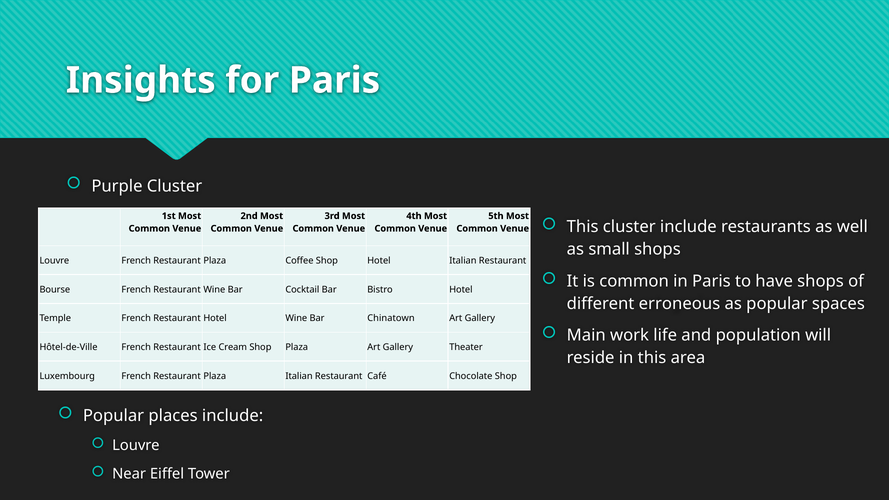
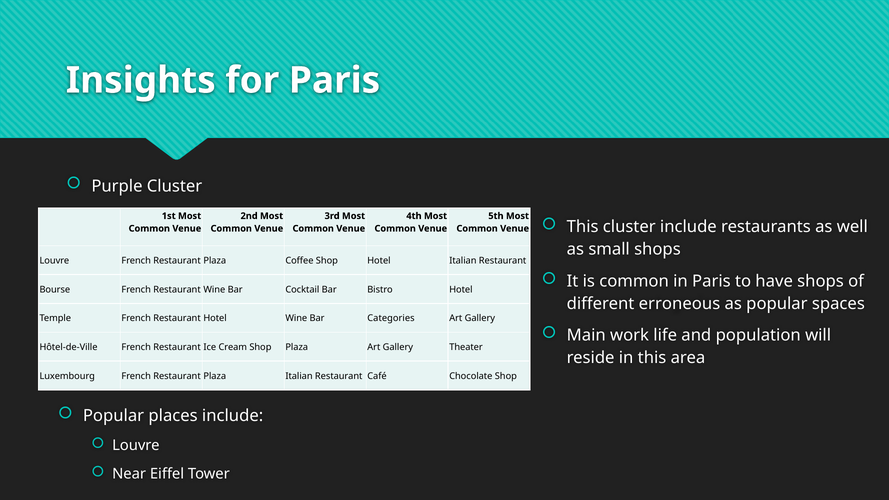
Chinatown: Chinatown -> Categories (391, 318)
